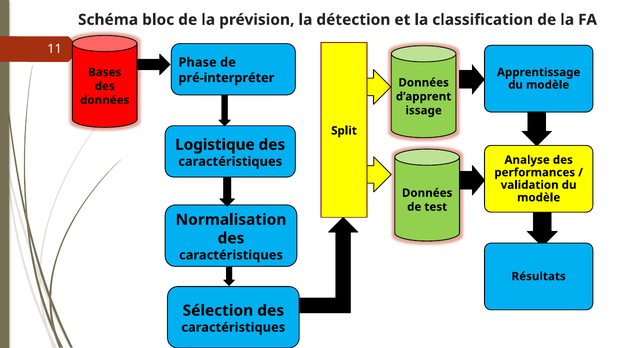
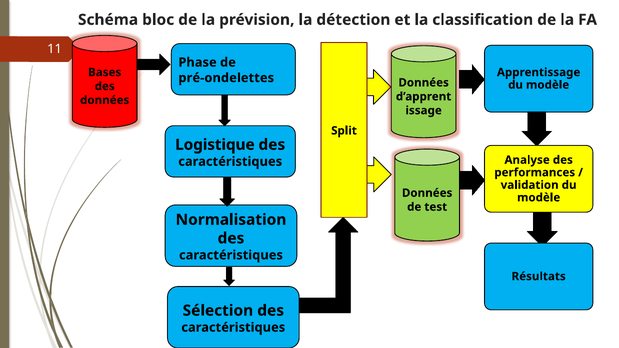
pré-interpréter: pré-interpréter -> pré-ondelettes (226, 78)
